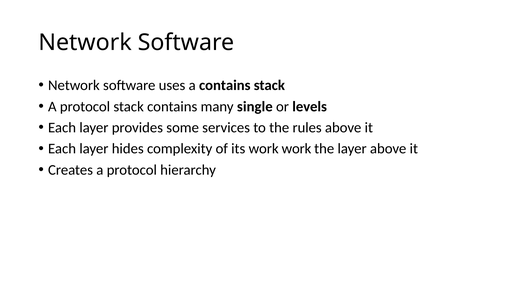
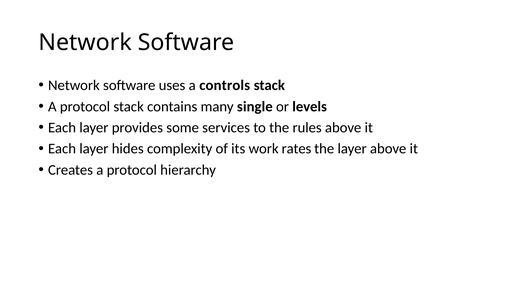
a contains: contains -> controls (225, 86)
work work: work -> rates (296, 149)
